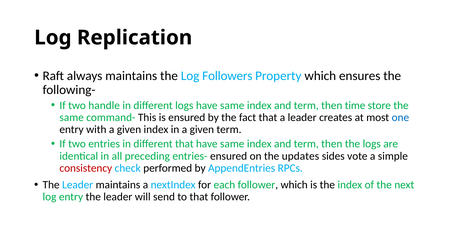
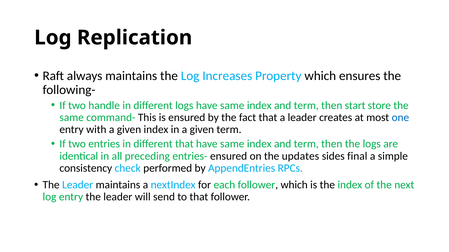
Followers: Followers -> Increases (227, 76)
time: time -> start (355, 106)
vote: vote -> final (357, 156)
consistency colour: red -> black (86, 168)
